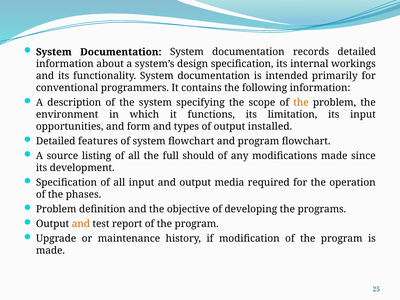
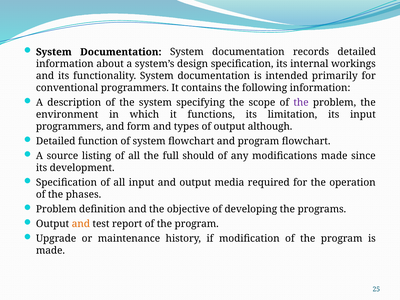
the colour: orange -> purple (301, 103)
opportunities: opportunities -> programmers (70, 127)
installed: installed -> although (270, 127)
features: features -> function (98, 141)
